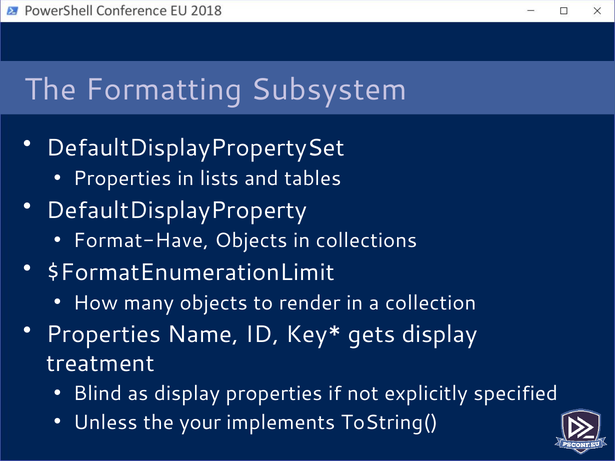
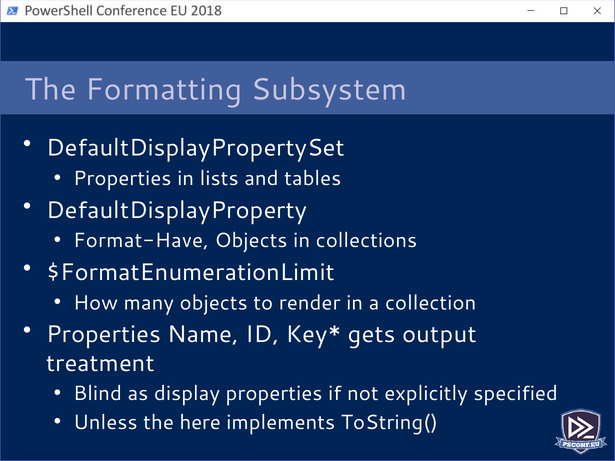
gets display: display -> output (439, 335)
your: your -> here (200, 423)
